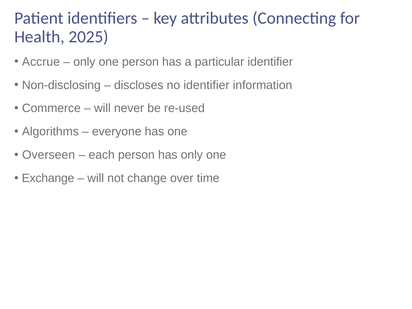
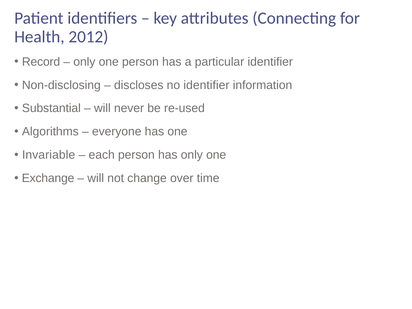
2025: 2025 -> 2012 (88, 37)
Accrue: Accrue -> Record (41, 62)
Commerce: Commerce -> Substantial (51, 108)
Overseen: Overseen -> Invariable (49, 155)
